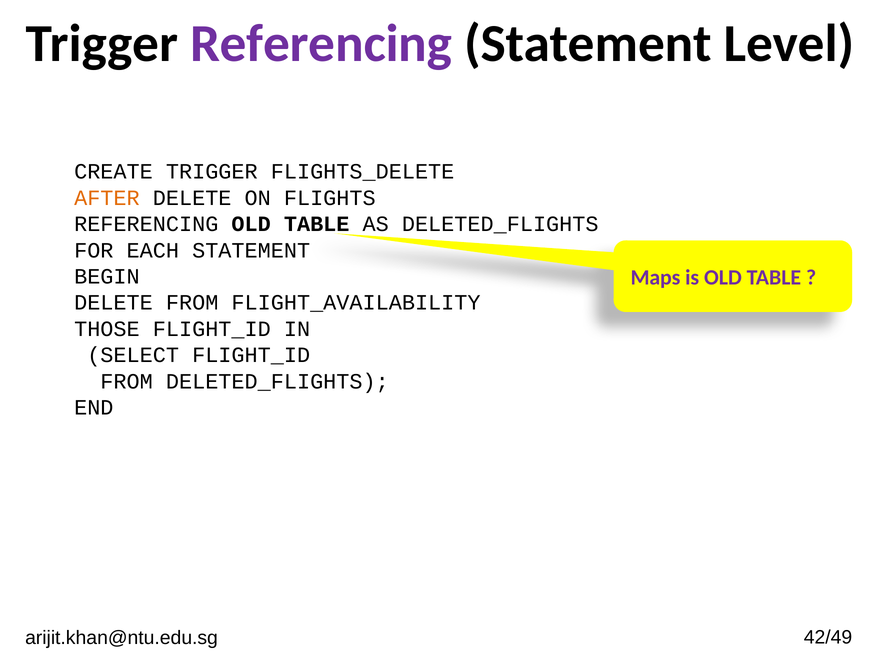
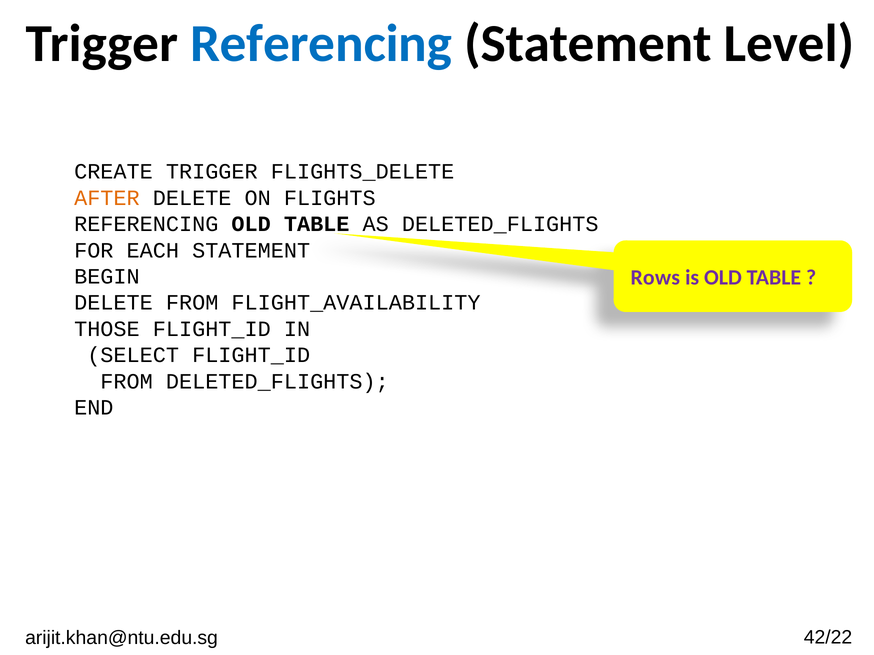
Referencing colour: purple -> blue (321, 44)
Maps: Maps -> Rows (655, 278)
42/49: 42/49 -> 42/22 (828, 638)
